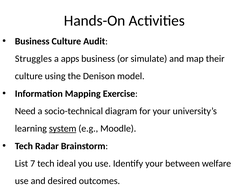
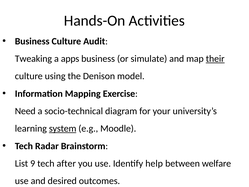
Struggles: Struggles -> Tweaking (33, 59)
their underline: none -> present (215, 59)
7: 7 -> 9 (33, 163)
ideal: ideal -> after (66, 163)
Identify your: your -> help (154, 163)
